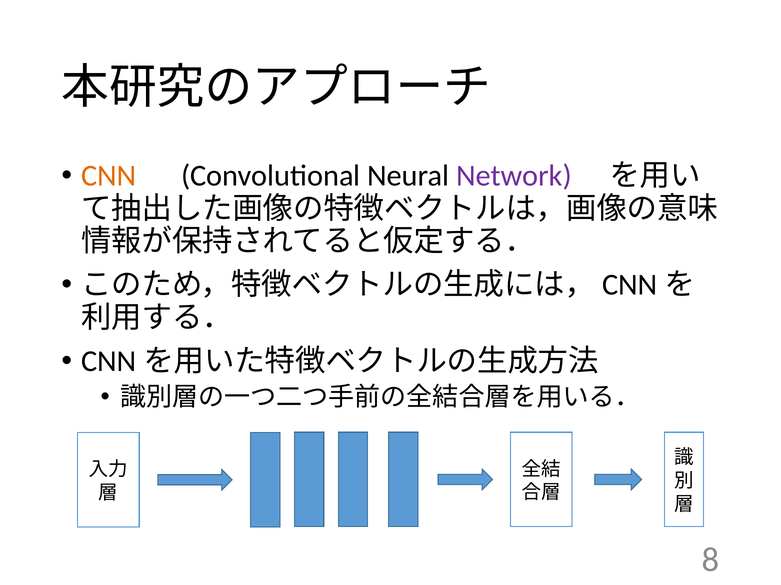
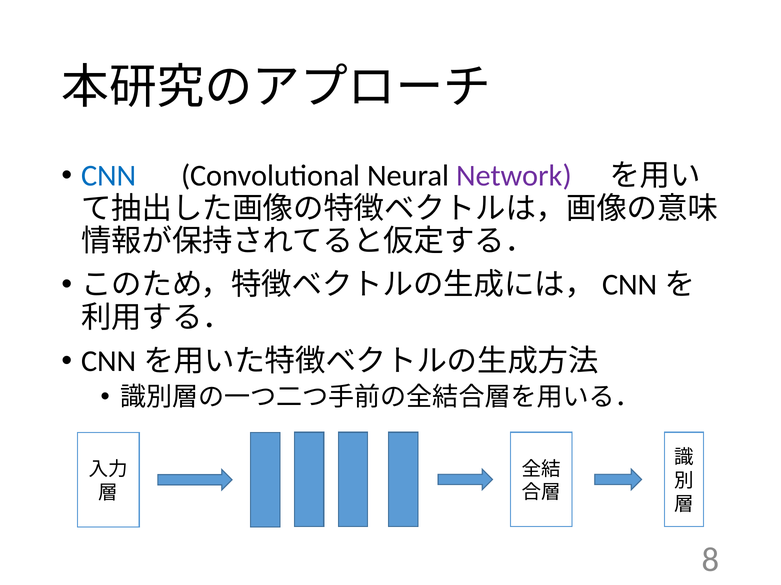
CNN colour: orange -> blue (109, 176)
